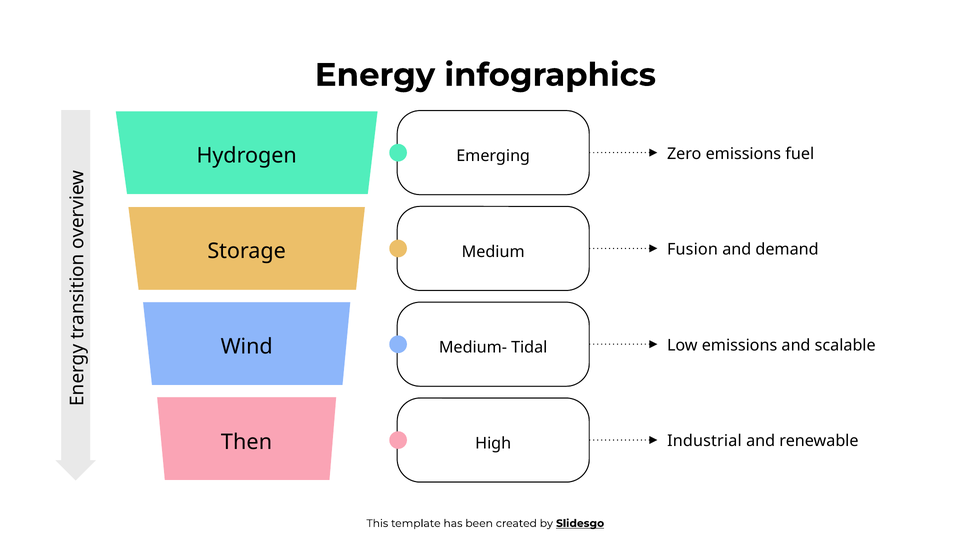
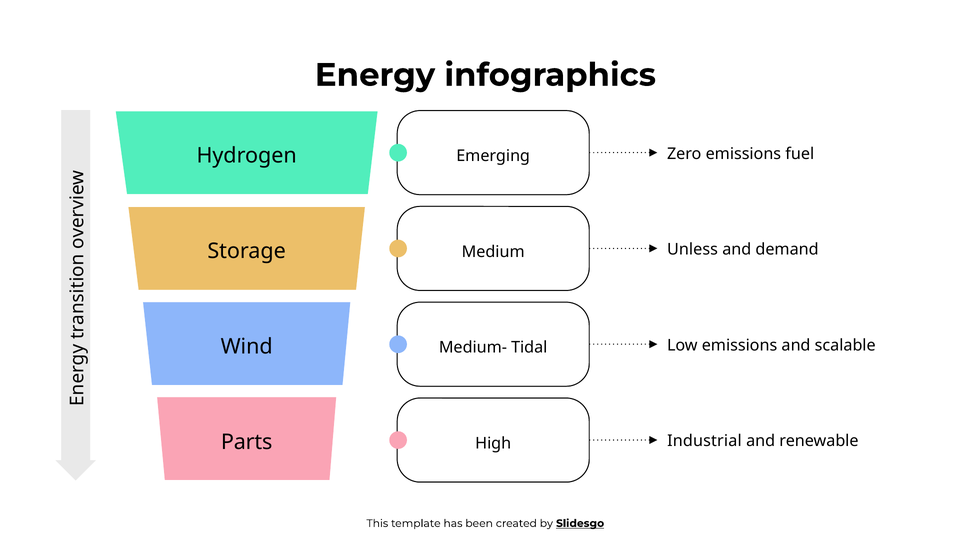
Fusion: Fusion -> Unless (692, 250)
Then: Then -> Parts (247, 442)
